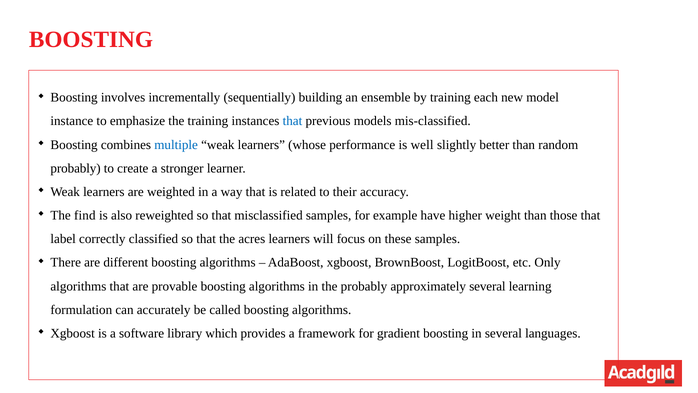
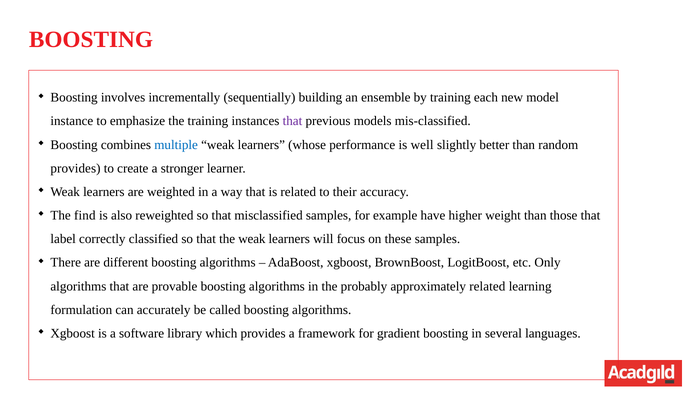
that colour: blue -> purple (292, 121)
probably: probably -> provides (76, 168)
the acres: acres -> weak (252, 239)
approximately several: several -> related (487, 286)
